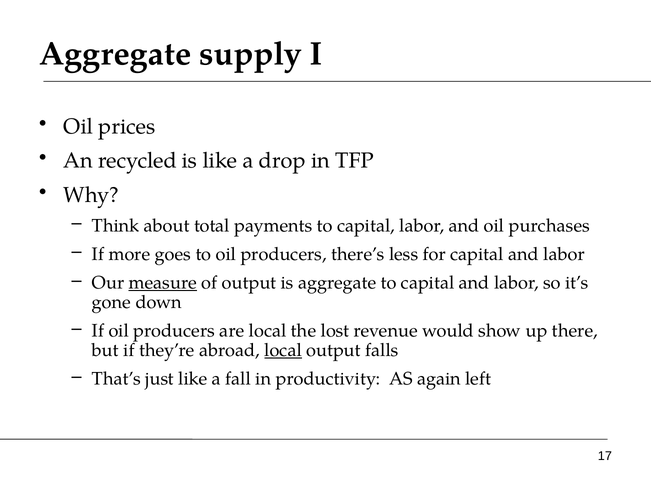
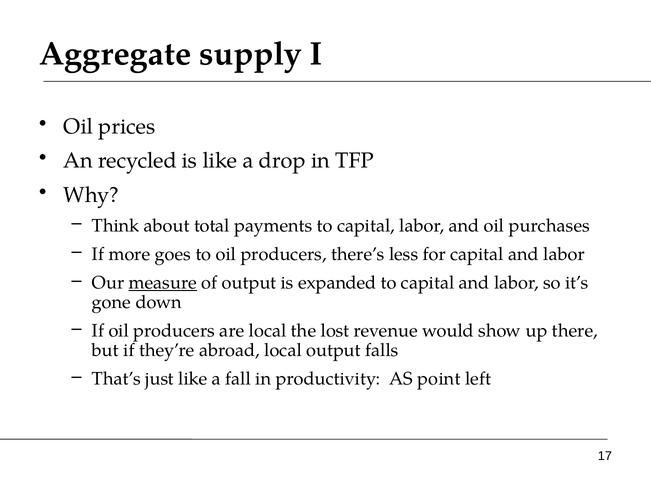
is aggregate: aggregate -> expanded (337, 283)
local underline: present -> none (283, 350)
again: again -> point (439, 379)
